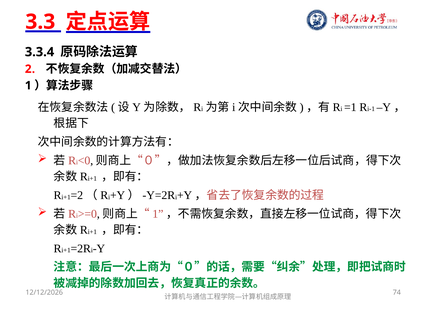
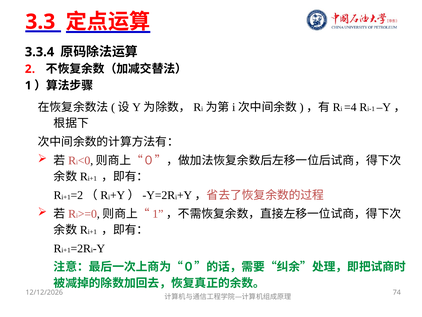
=1: =1 -> =4 (350, 107)
